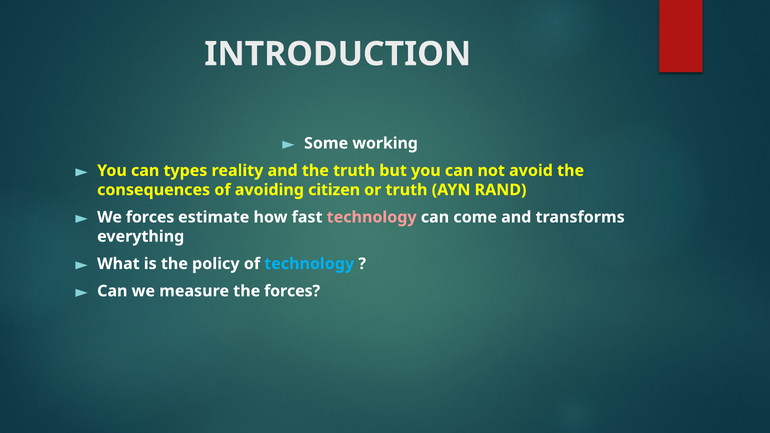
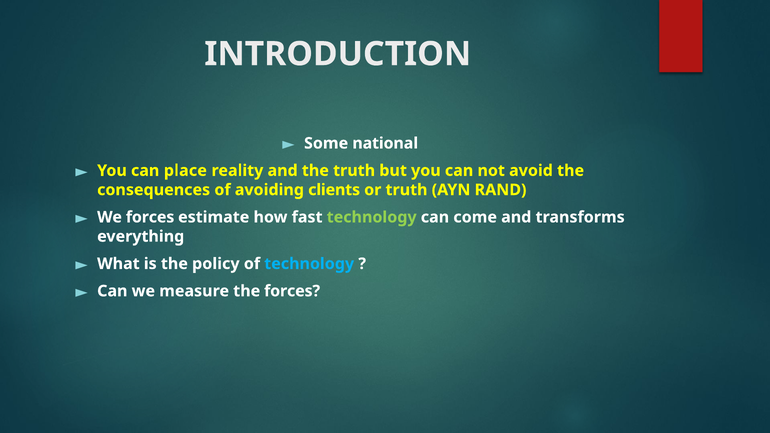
working: working -> national (385, 143)
types: types -> place (185, 171)
citizen: citizen -> clients (334, 190)
technology colour: pink -> light green (372, 217)
